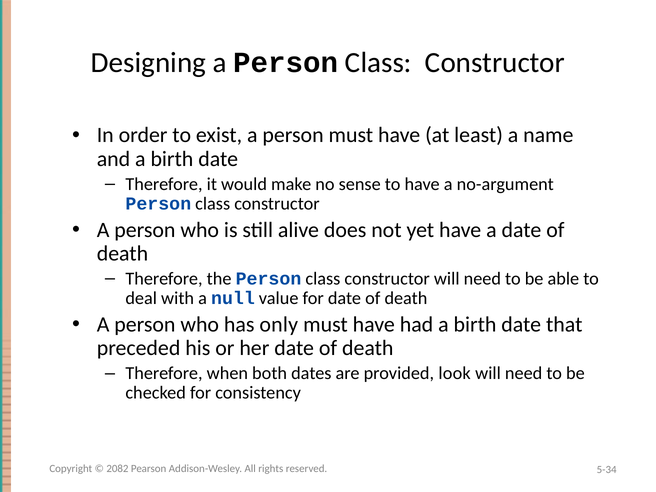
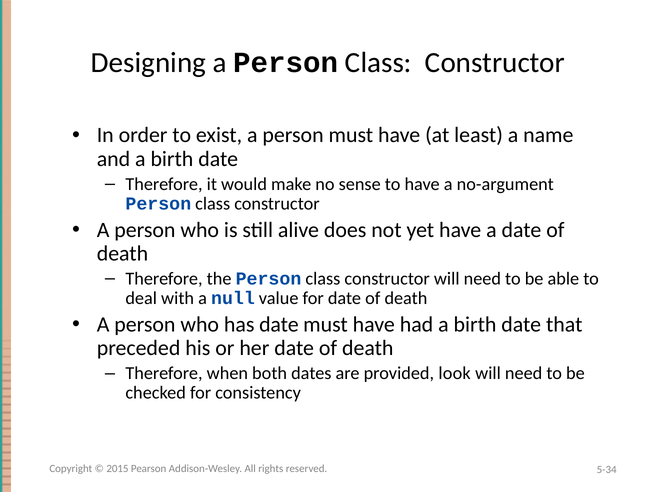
has only: only -> date (279, 324)
2082: 2082 -> 2015 (117, 469)
